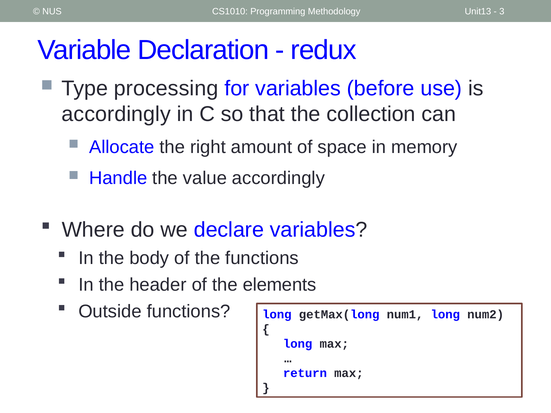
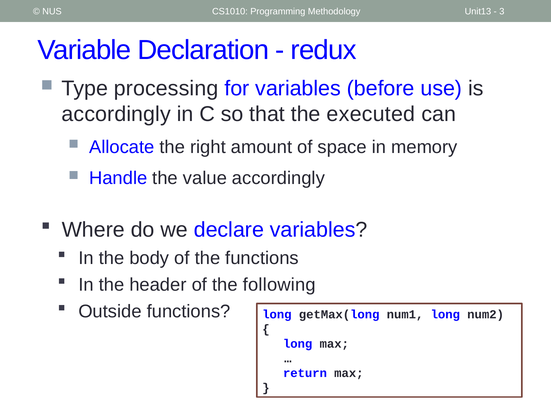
collection: collection -> executed (371, 114)
elements: elements -> following (279, 285)
